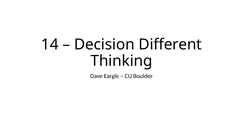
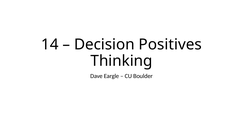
Different: Different -> Positives (170, 44)
